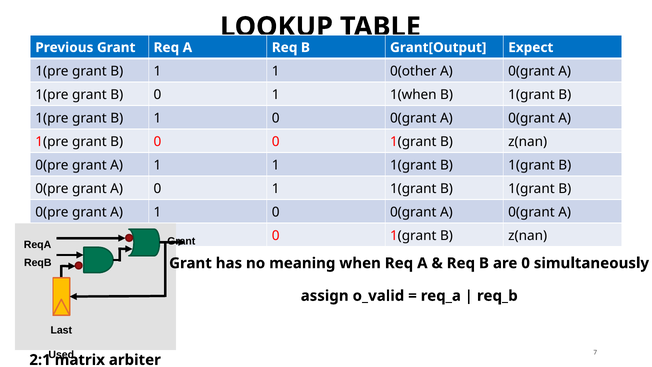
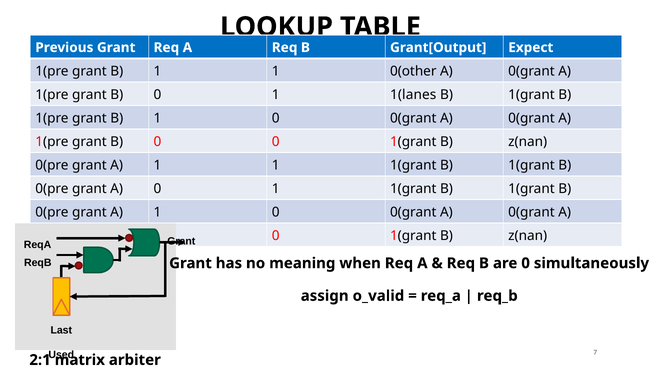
1(when: 1(when -> 1(lanes (413, 94)
